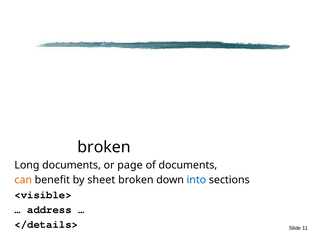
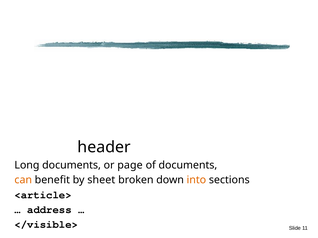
broken: broken -> header (104, 147)
into colour: blue -> orange (196, 180)
<visible>: <visible> -> <article> (43, 195)
</details>: </details> -> </visible> (46, 225)
